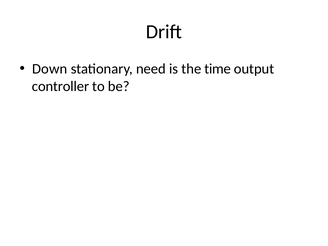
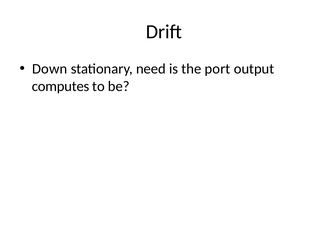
time: time -> port (217, 69)
controller: controller -> computes (61, 86)
